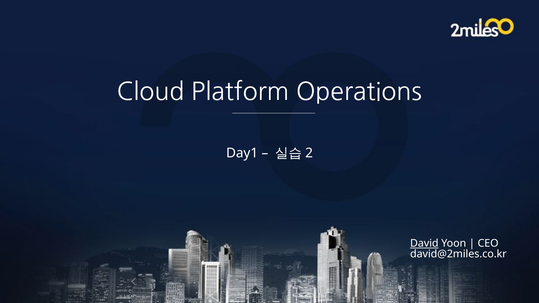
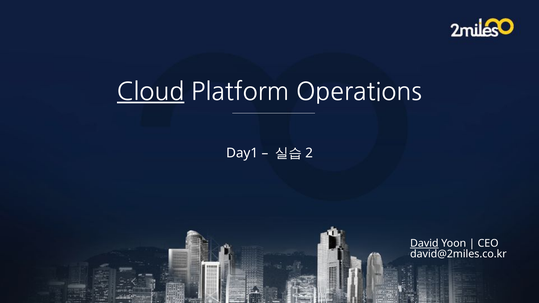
Cloud underline: none -> present (151, 92)
